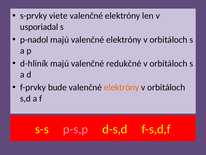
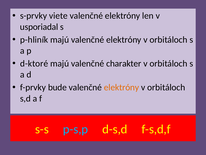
p-nadol: p-nadol -> p-hliník (34, 40)
d-hliník: d-hliník -> d-ktoré (34, 63)
redukčné: redukčné -> charakter (124, 63)
p-s,p colour: pink -> light blue (76, 129)
